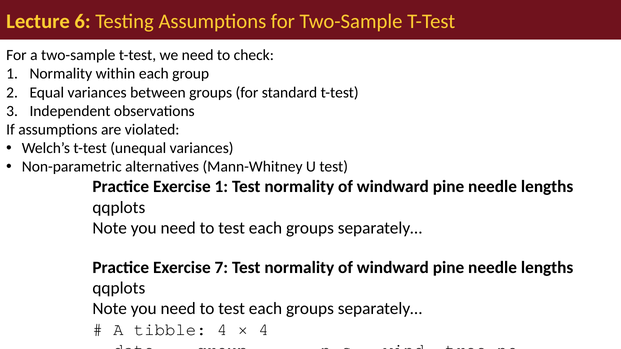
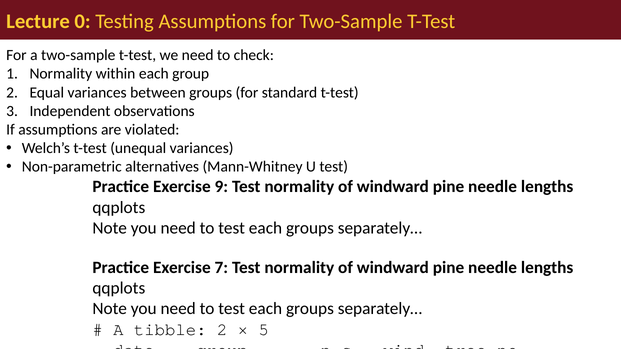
Lecture 6: 6 -> 0 (83, 21)
1: 1 -> 9 (221, 187)
4: 4 -> 2 (222, 330)
4: 4 -> 5 (264, 330)
